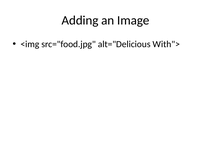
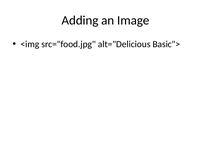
With">: With"> -> Basic"> (166, 44)
